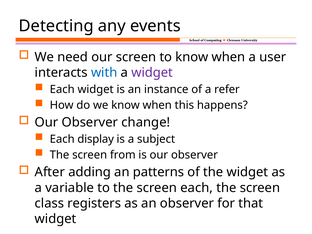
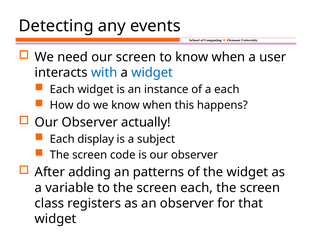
widget colour: purple -> blue (152, 73)
a refer: refer -> each (227, 89)
change: change -> actually (146, 122)
from: from -> code (123, 155)
